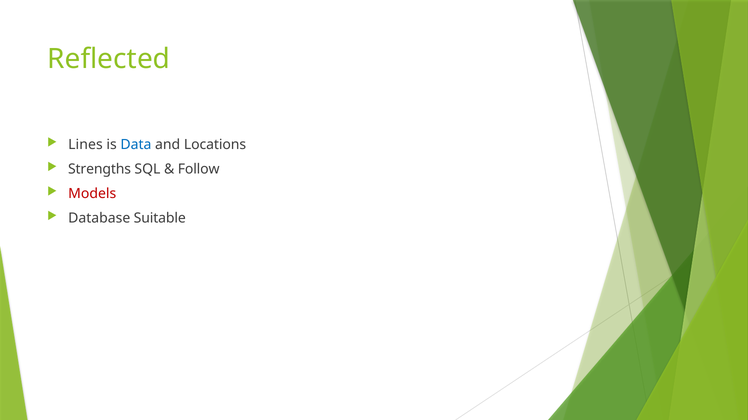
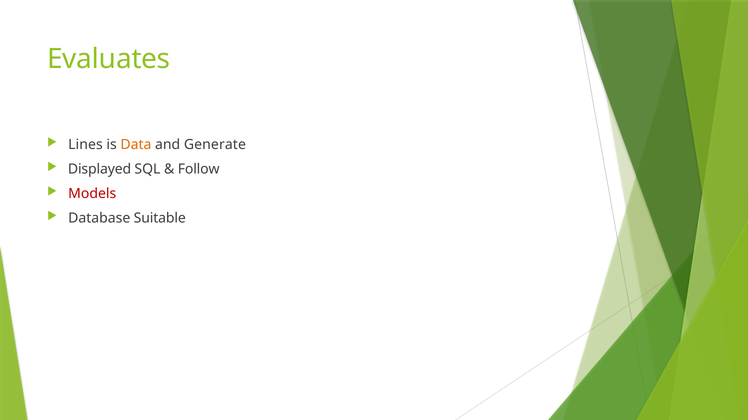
Reflected: Reflected -> Evaluates (109, 59)
Data colour: blue -> orange (136, 145)
Locations: Locations -> Generate (215, 145)
Strengths: Strengths -> Displayed (100, 169)
